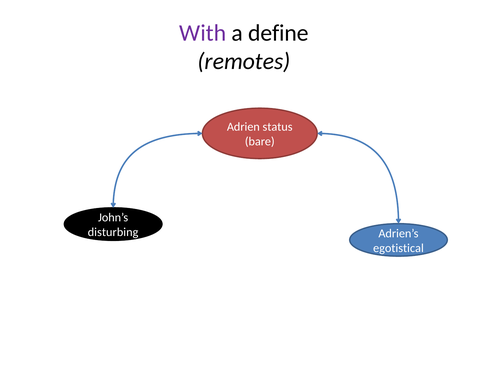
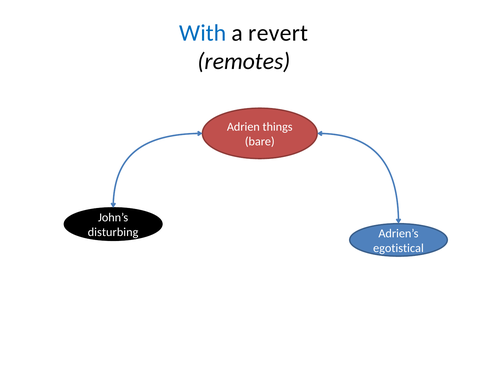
With colour: purple -> blue (203, 33)
define: define -> revert (278, 33)
status: status -> things (278, 127)
